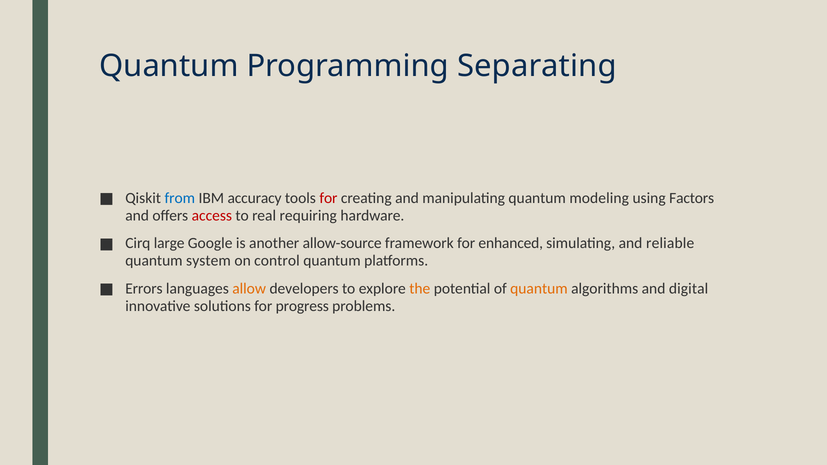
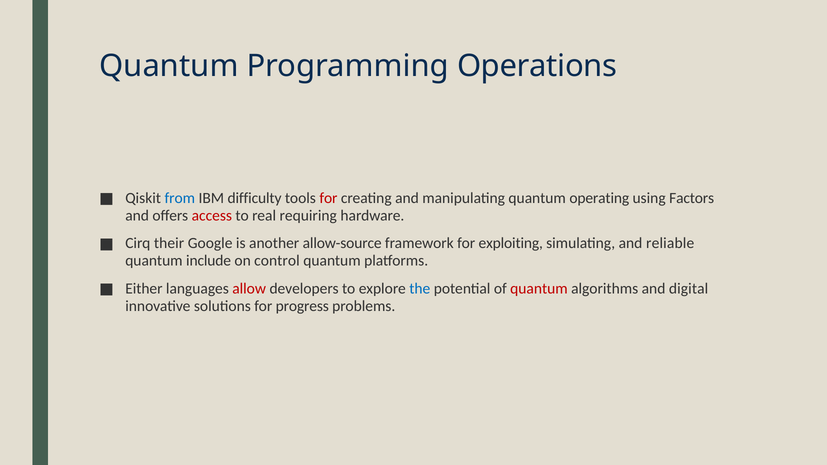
Separating: Separating -> Operations (537, 66)
accuracy: accuracy -> difficulty (255, 198)
modeling: modeling -> operating (599, 198)
large: large -> their (169, 243)
enhanced: enhanced -> exploiting (511, 243)
system: system -> include (209, 261)
Errors: Errors -> Either (144, 289)
allow colour: orange -> red (249, 289)
the colour: orange -> blue (420, 289)
quantum colour: orange -> red (539, 289)
